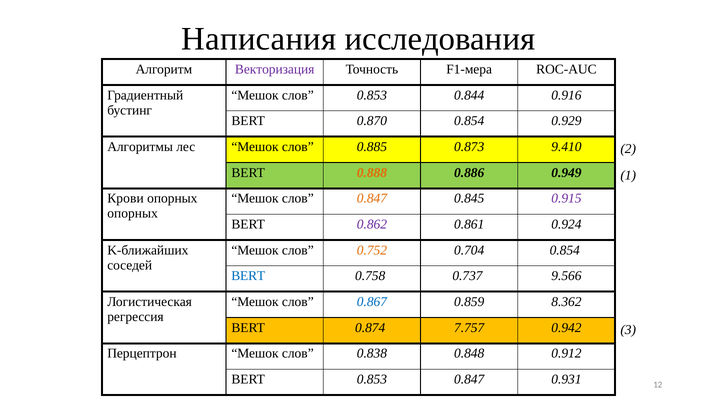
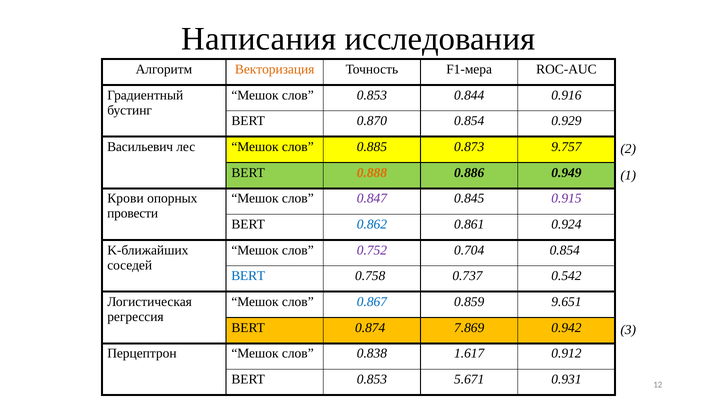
Векторизация colour: purple -> orange (275, 69)
Алгоритмы: Алгоритмы -> Васильевич (140, 147)
9.410: 9.410 -> 9.757 (566, 147)
0.847 colour: orange -> purple (372, 199)
опорных: опорных -> провести (133, 214)
0.862 colour: purple -> blue (372, 225)
0.752 colour: orange -> purple (372, 250)
9.566: 9.566 -> 0.542 (566, 276)
8.362: 8.362 -> 9.651 (566, 302)
7.757: 7.757 -> 7.869 (469, 328)
0.848: 0.848 -> 1.617 (469, 354)
0.853 0.847: 0.847 -> 5.671 (469, 380)
